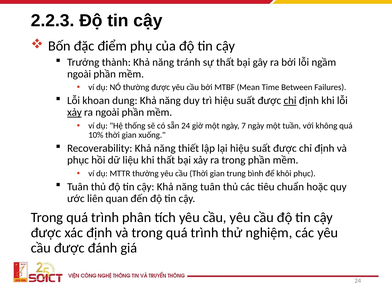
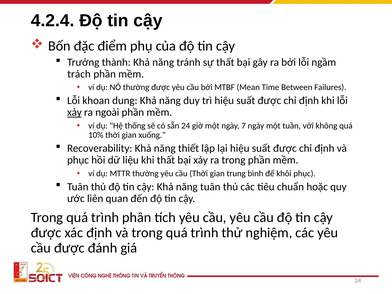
2.2.3: 2.2.3 -> 4.2.4 (53, 21)
ngoài: ngoài -> trách (79, 74)
chỉ underline: present -> none (290, 101)
